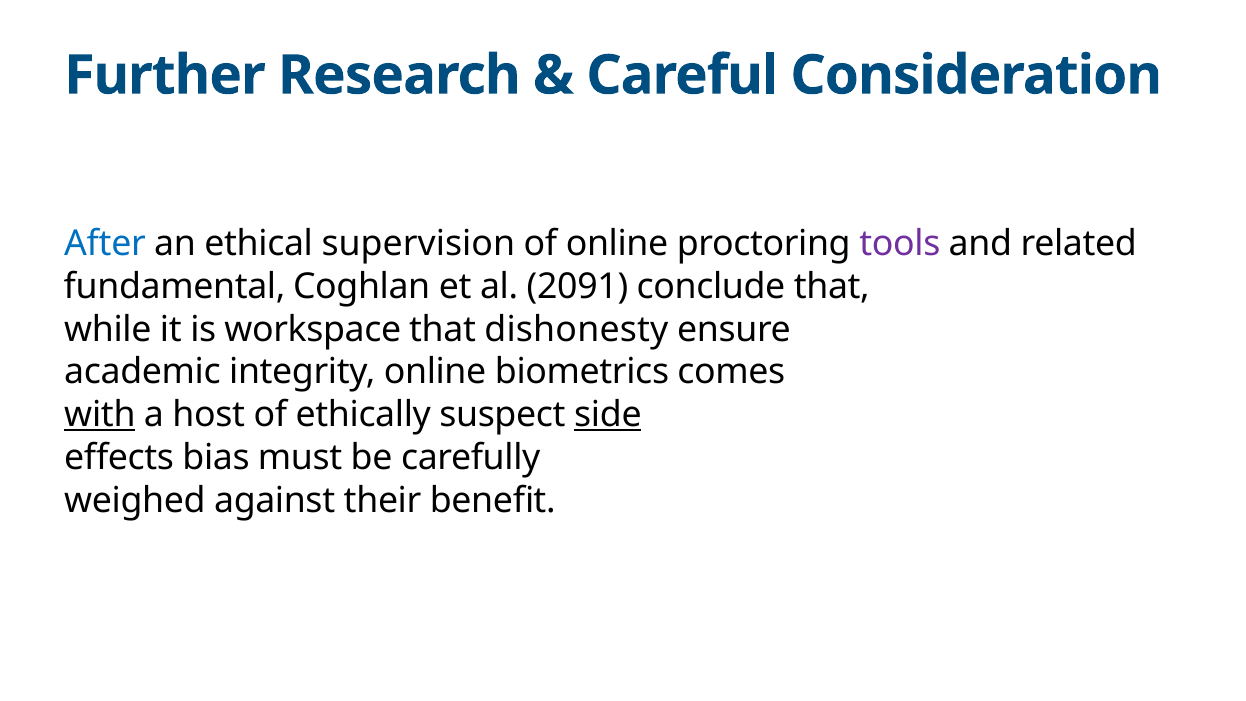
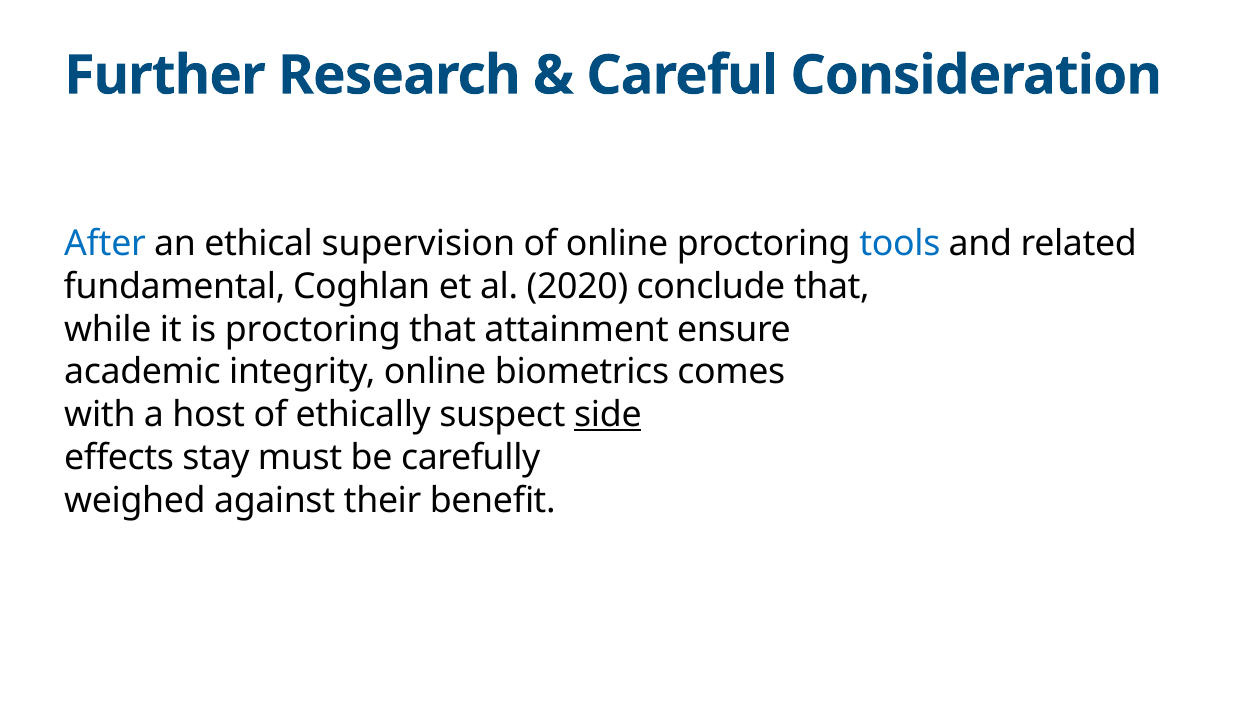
tools colour: purple -> blue (900, 244)
2091: 2091 -> 2020 (577, 286)
is workspace: workspace -> proctoring (313, 329)
dishonesty: dishonesty -> attainment (577, 329)
with underline: present -> none (100, 415)
bias: bias -> stay (216, 458)
